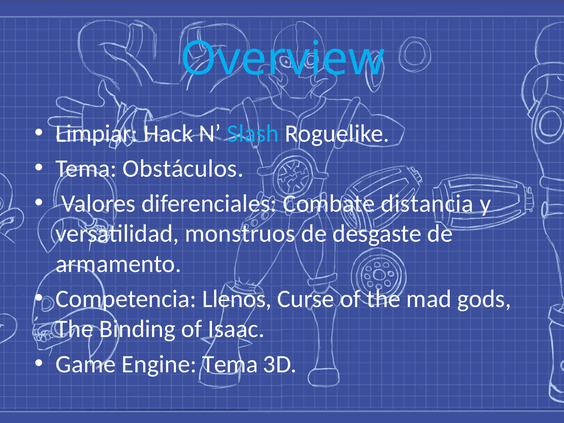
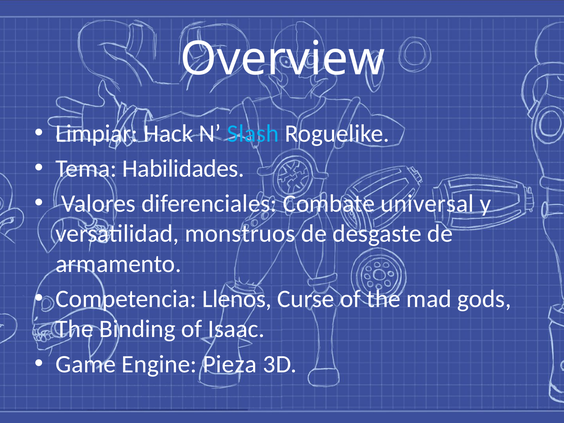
Overview colour: light blue -> white (283, 59)
Obstáculos: Obstáculos -> Habilidades (183, 169)
distancia: distancia -> universal (427, 204)
Engine Tema: Tema -> Pieza (230, 364)
